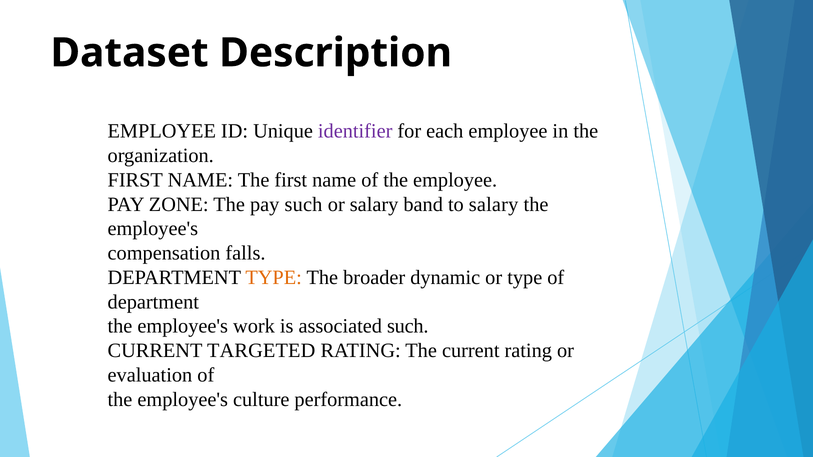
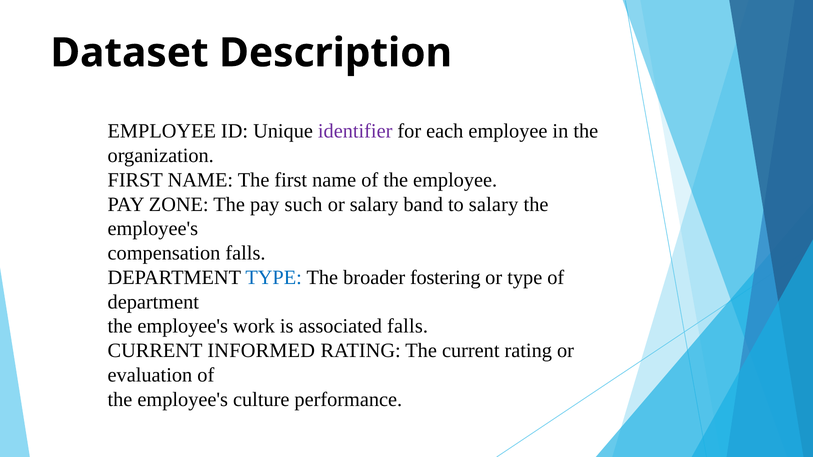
TYPE colour: orange -> blue (274, 278)
dynamic: dynamic -> fostering (445, 278)
associated such: such -> falls (408, 326)
TARGETED: TARGETED -> INFORMED (261, 351)
